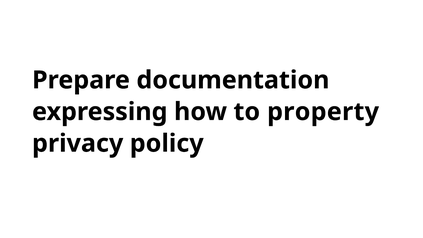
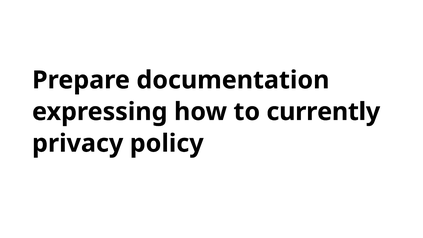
property: property -> currently (323, 112)
